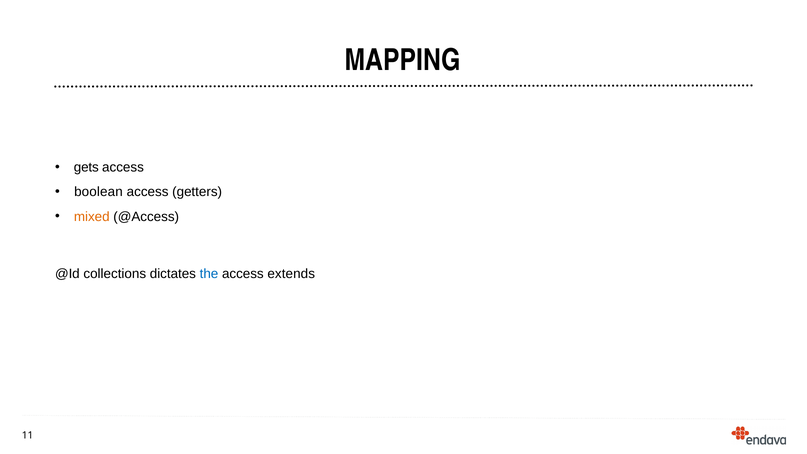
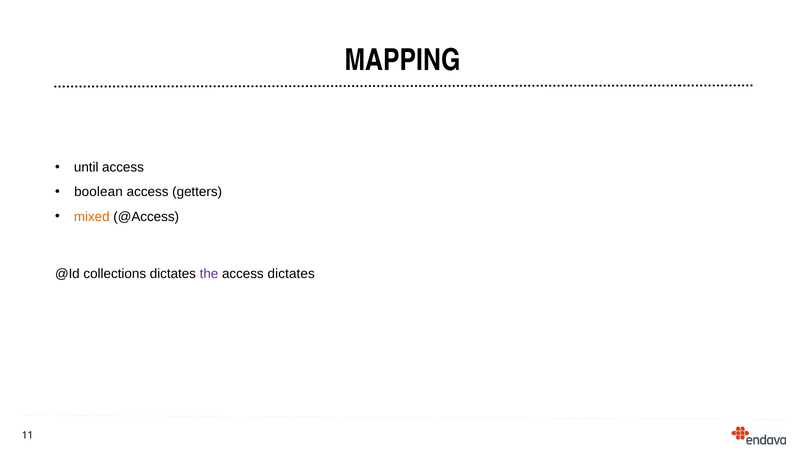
gets: gets -> until (86, 167)
the colour: blue -> purple (209, 274)
access extends: extends -> dictates (291, 274)
